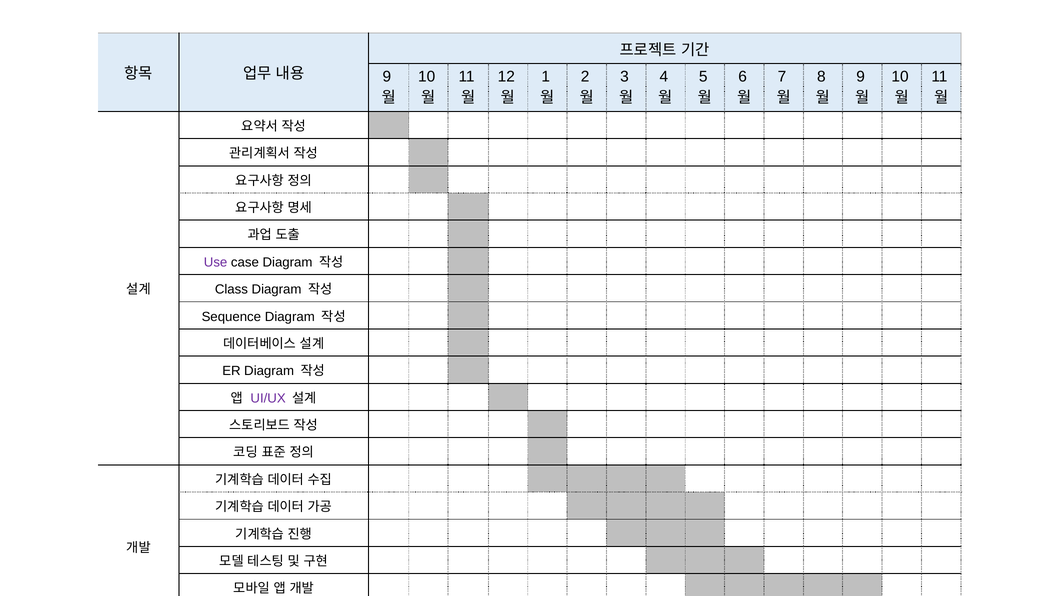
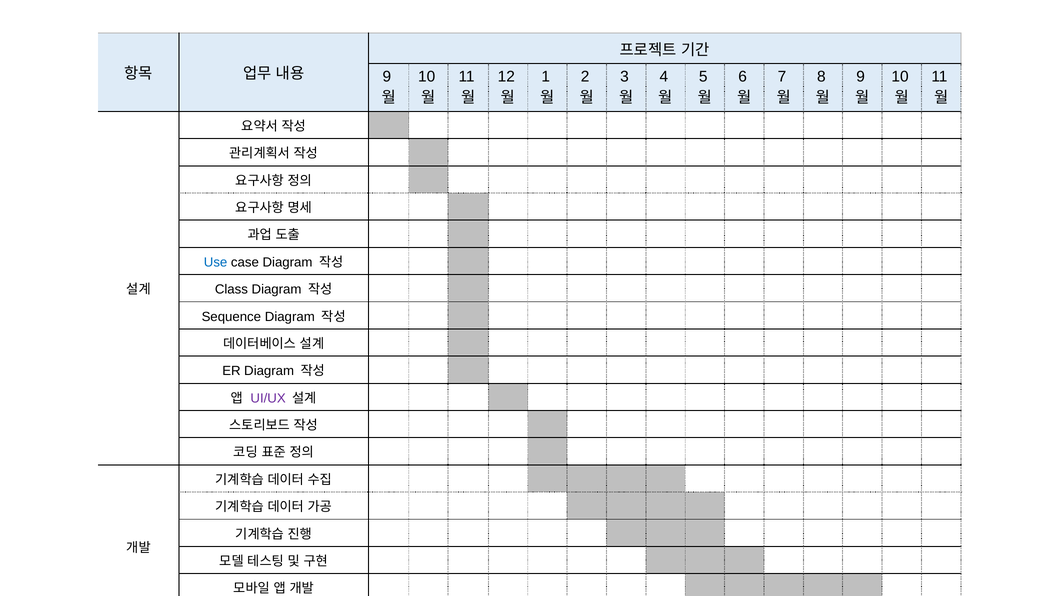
Use colour: purple -> blue (216, 262)
